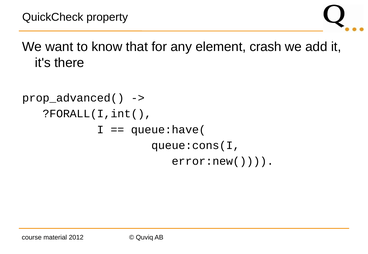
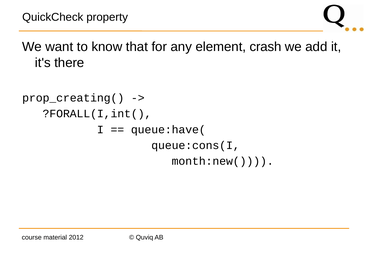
prop_advanced(: prop_advanced( -> prop_creating( (73, 98)
error:new(: error:new( -> month:new( (223, 162)
